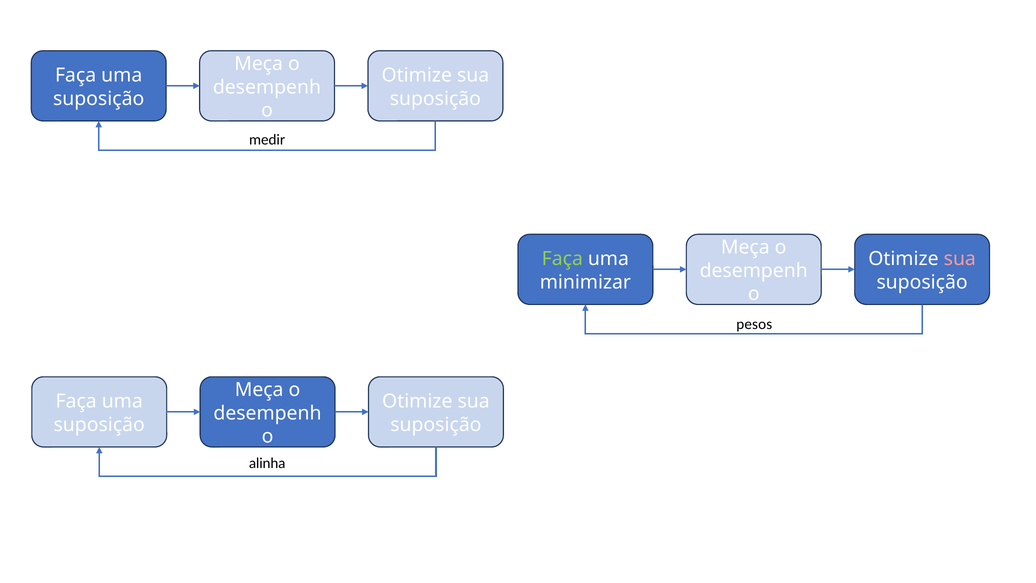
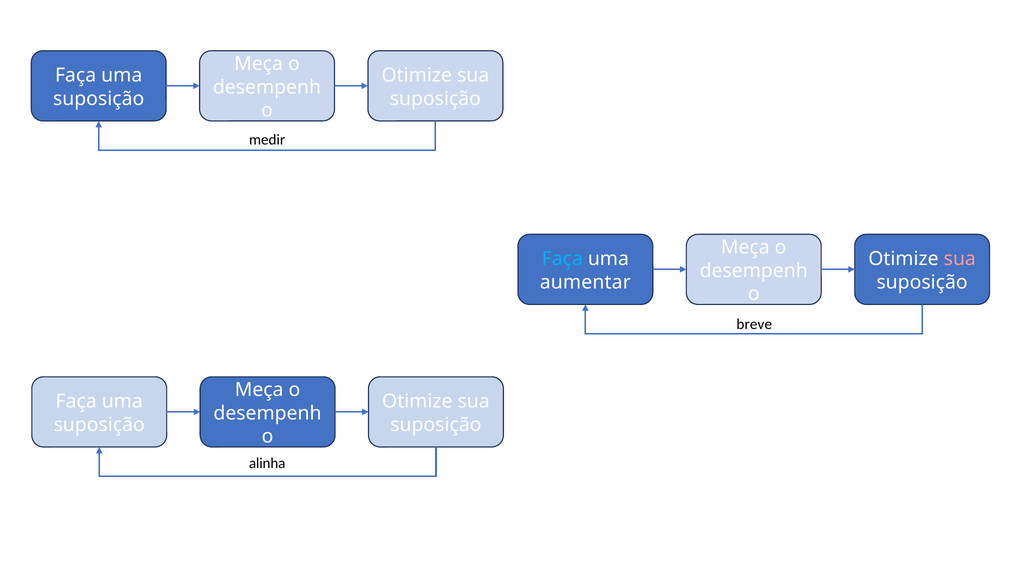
Faça colour: light green -> light blue (562, 259)
minimizar: minimizar -> aumentar (585, 282)
pesos: pesos -> breve (754, 324)
